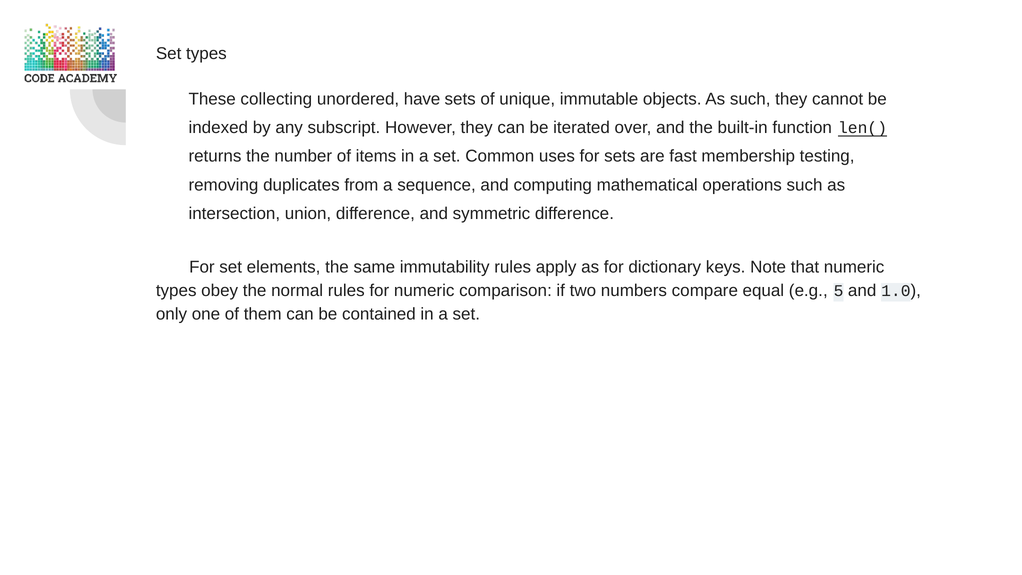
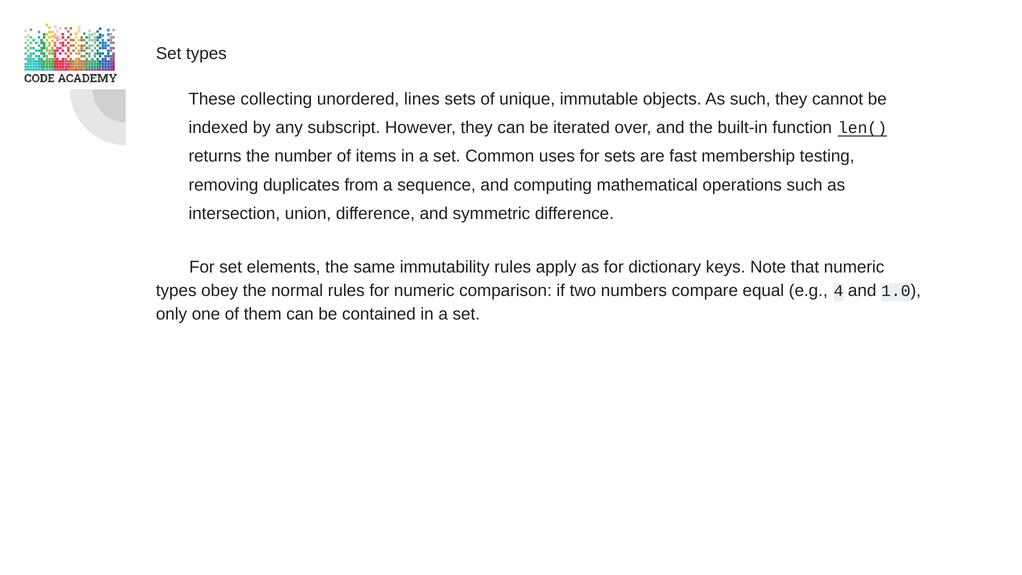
have: have -> lines (422, 99)
5: 5 -> 4 (839, 291)
